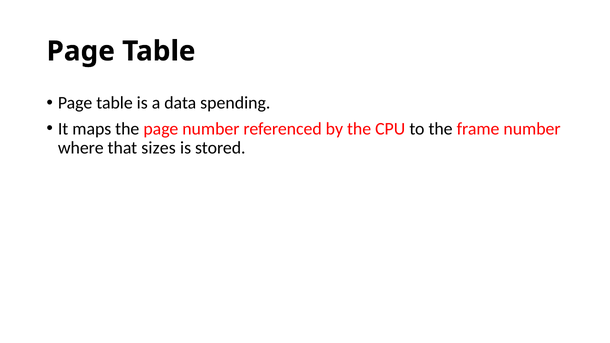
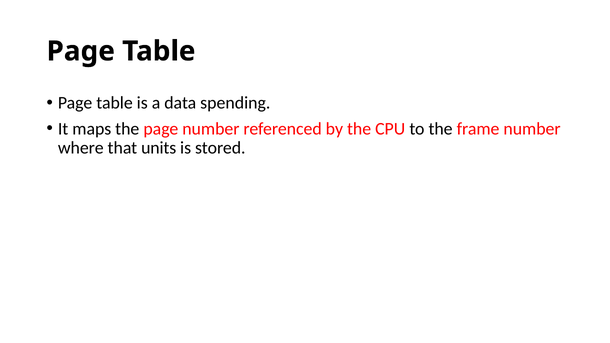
sizes: sizes -> units (159, 148)
